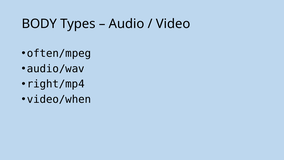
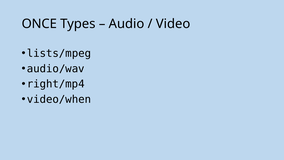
BODY: BODY -> ONCE (39, 24)
often/mpeg: often/mpeg -> lists/mpeg (59, 53)
